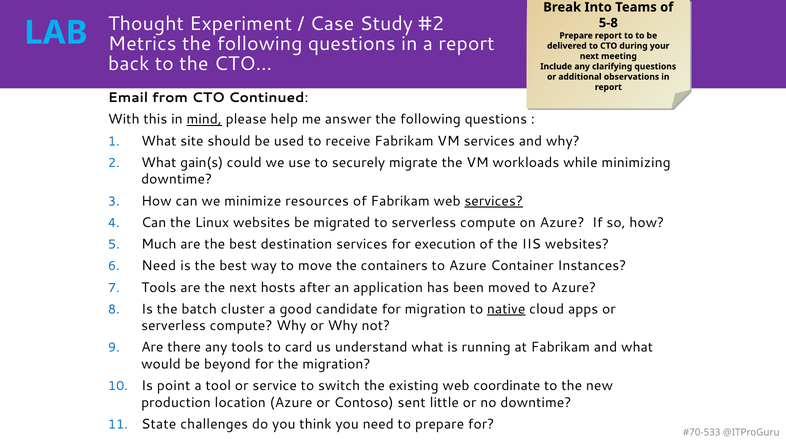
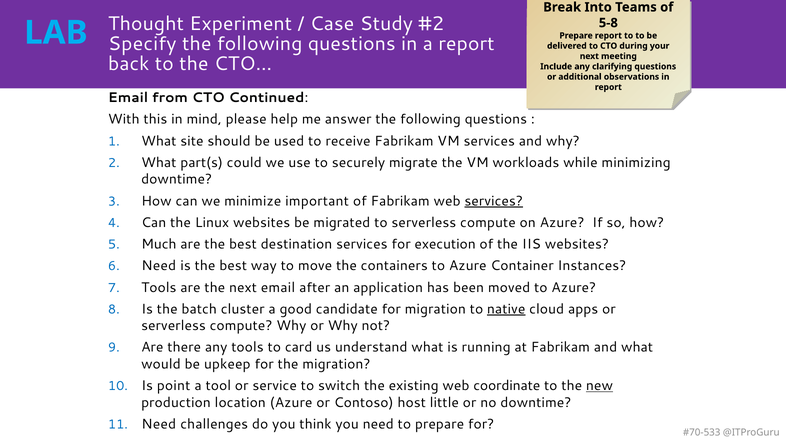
Metrics: Metrics -> Specify (142, 44)
mind underline: present -> none (204, 119)
gain(s: gain(s -> part(s (202, 163)
resources: resources -> important (317, 201)
next hosts: hosts -> email (278, 288)
beyond: beyond -> upkeep (227, 364)
new underline: none -> present (599, 386)
sent: sent -> host (412, 403)
State: State -> Need (159, 424)
